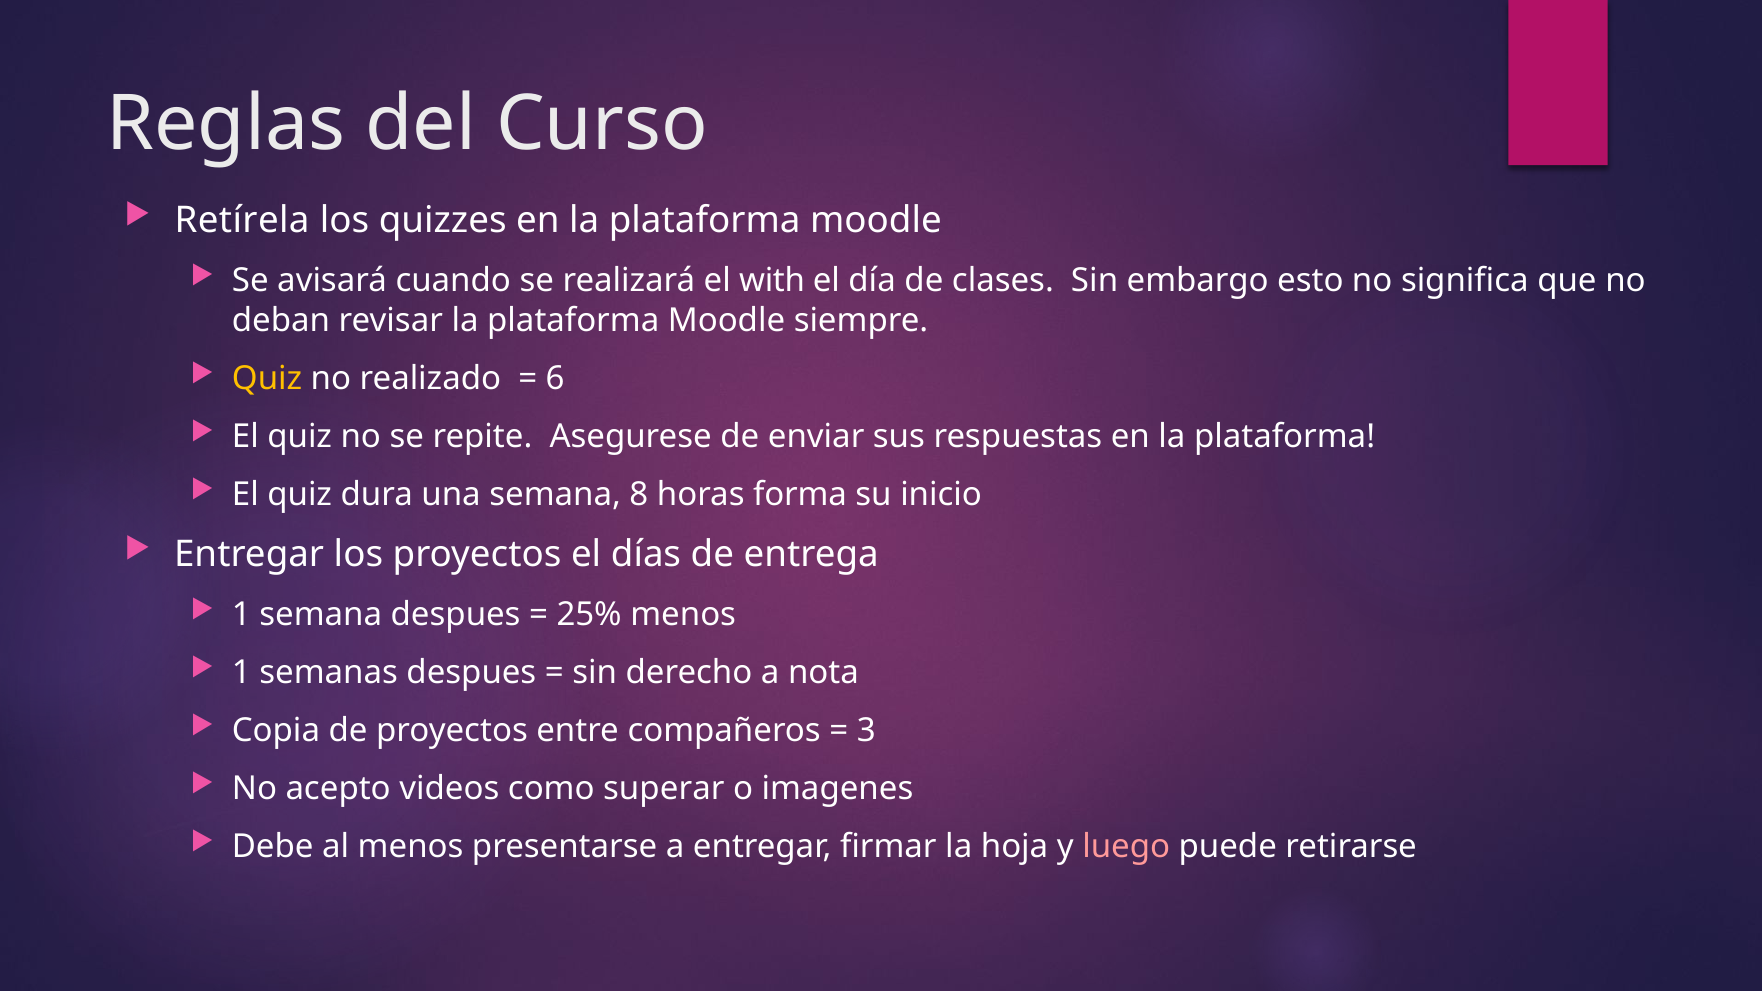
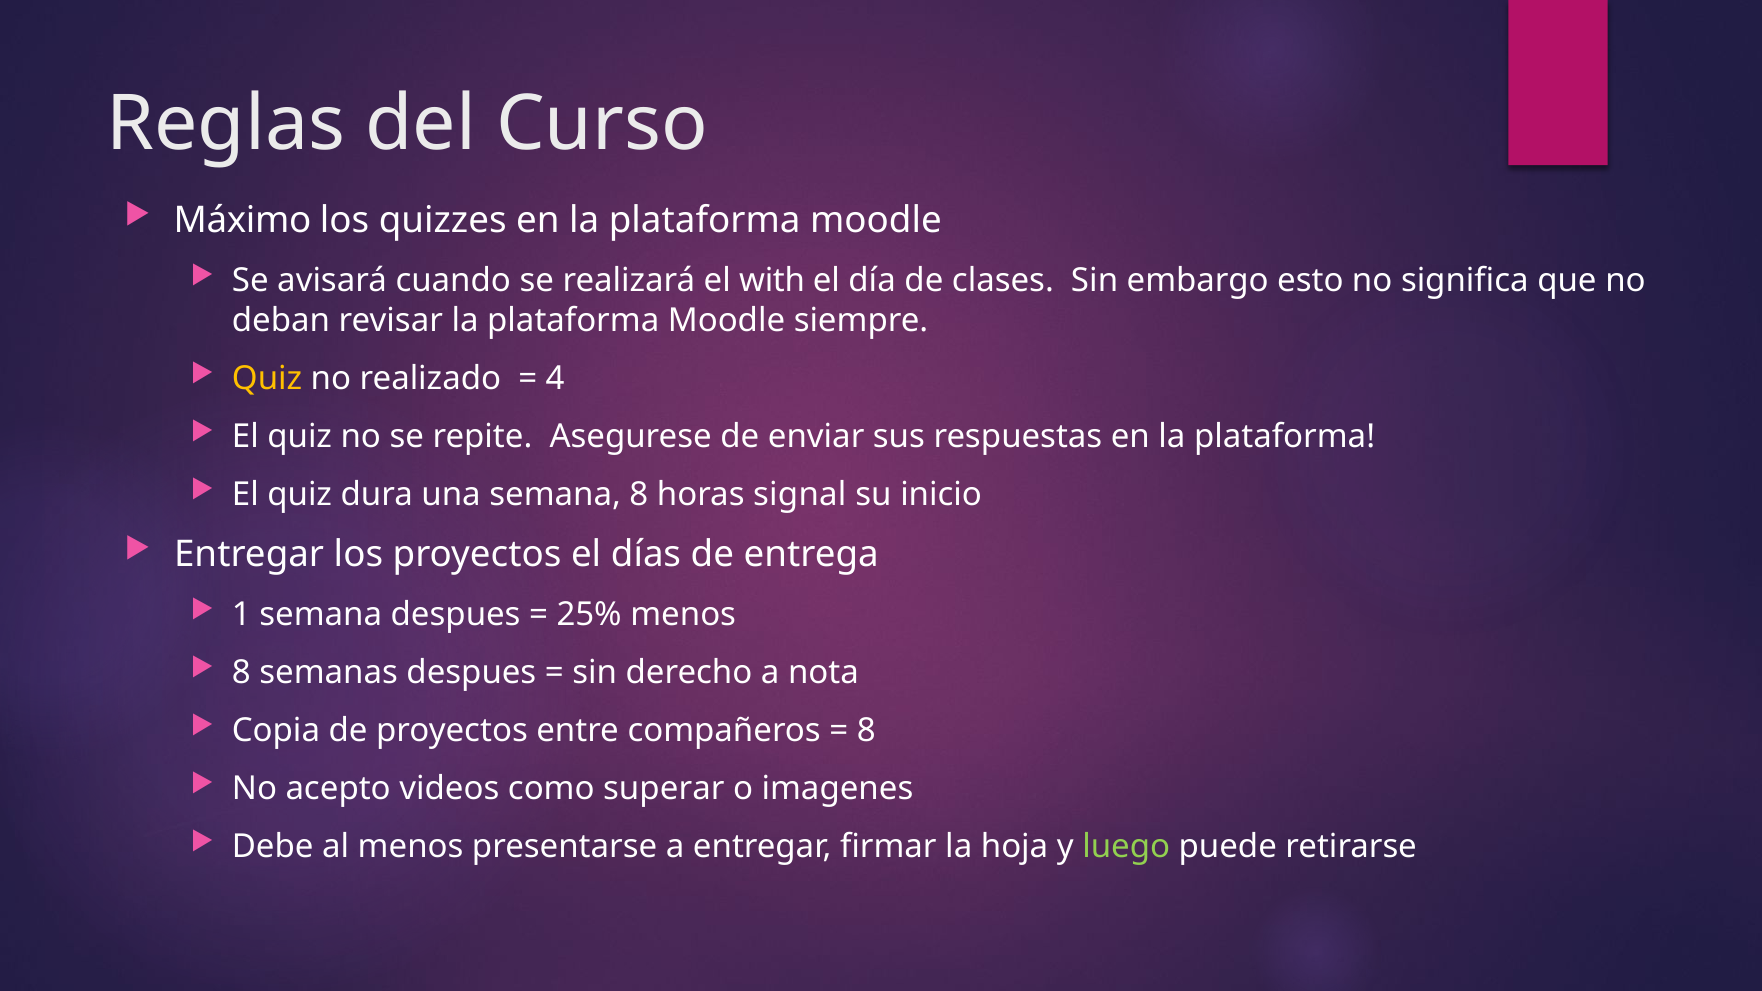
Retírela: Retírela -> Máximo (242, 221)
6: 6 -> 4 (555, 378)
forma: forma -> signal (800, 494)
1: 1 -> 8 (241, 673)
3: 3 -> 8 (866, 731)
luego colour: pink -> light green (1126, 847)
